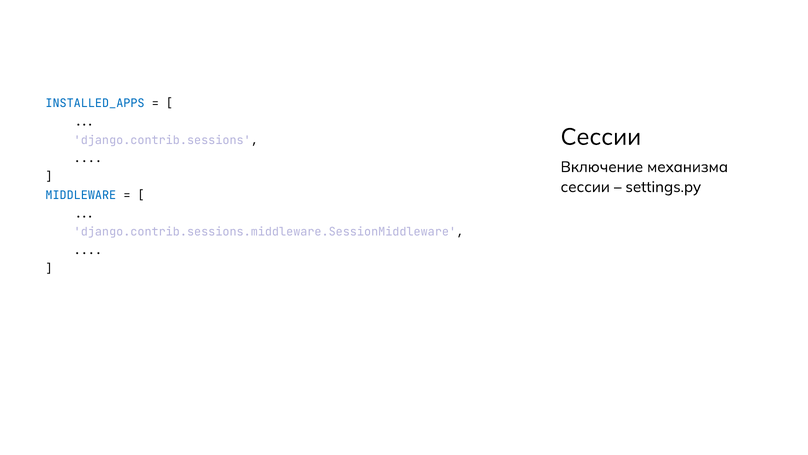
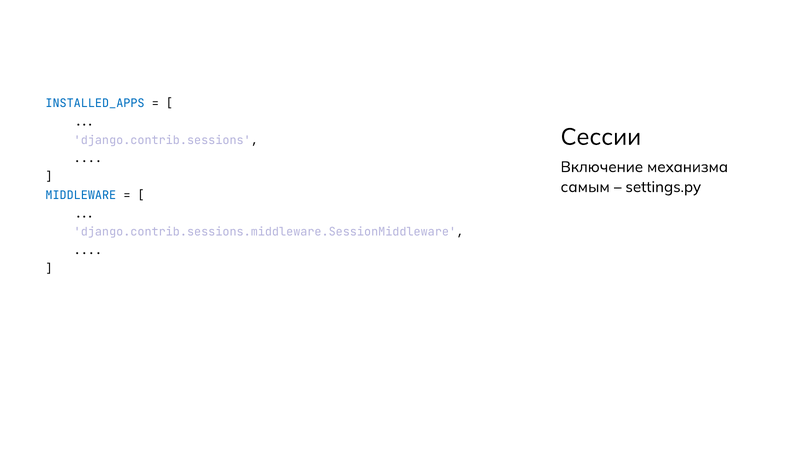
сессии: сессии -> самым (585, 187)
